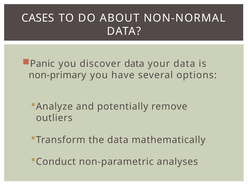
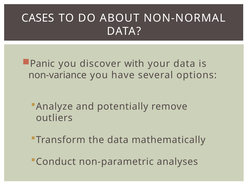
discover data: data -> with (134, 64)
non-primary: non-primary -> non-variance (58, 75)
